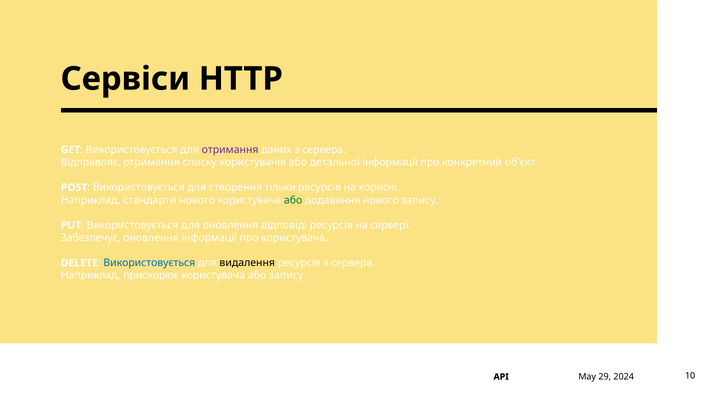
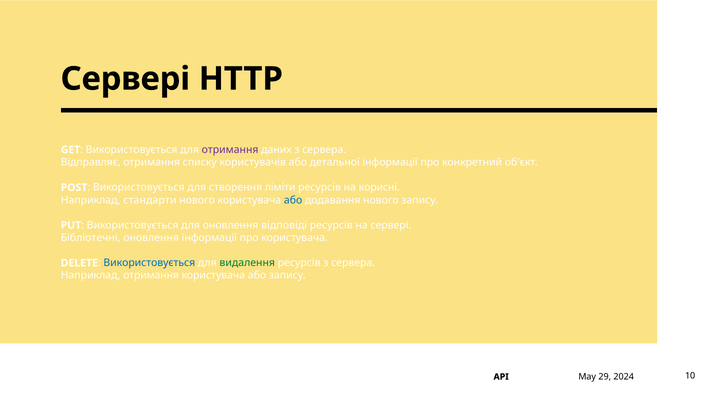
Сервіси: Сервіси -> Сервері (125, 79)
тільки: тільки -> ліміти (280, 187)
або colour: green -> blue (293, 200)
Забезпечує: Забезпечує -> Бібліотечні (91, 238)
видалення colour: black -> green (247, 263)
Наприклад прискорює: прискорює -> отримання (151, 275)
